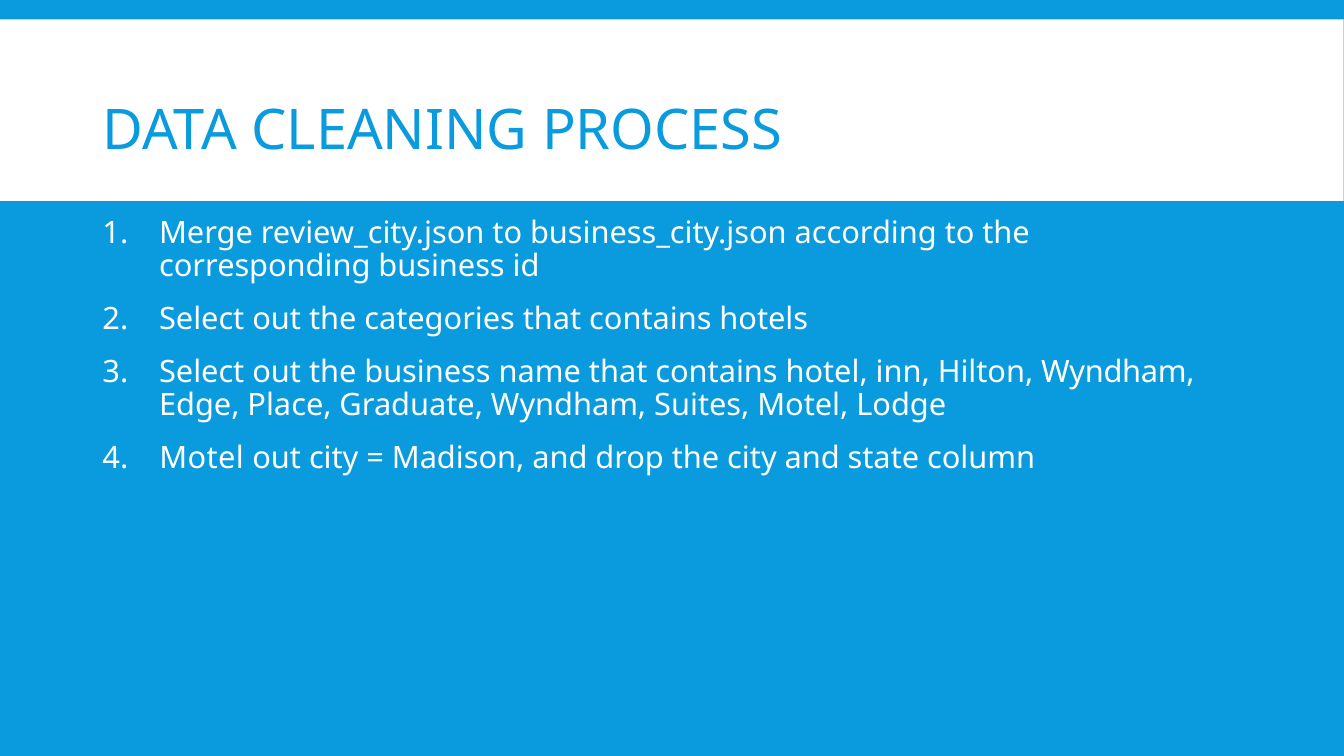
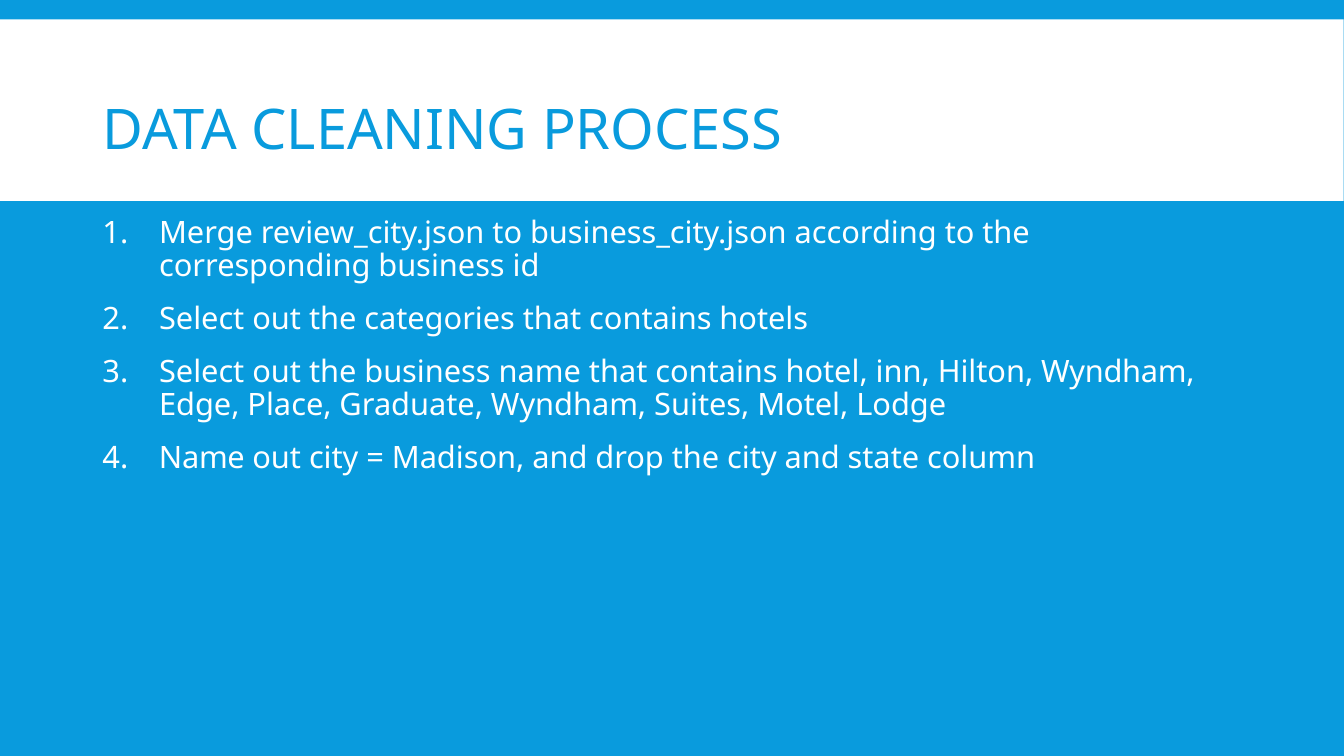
Motel: Motel -> Name (202, 458)
